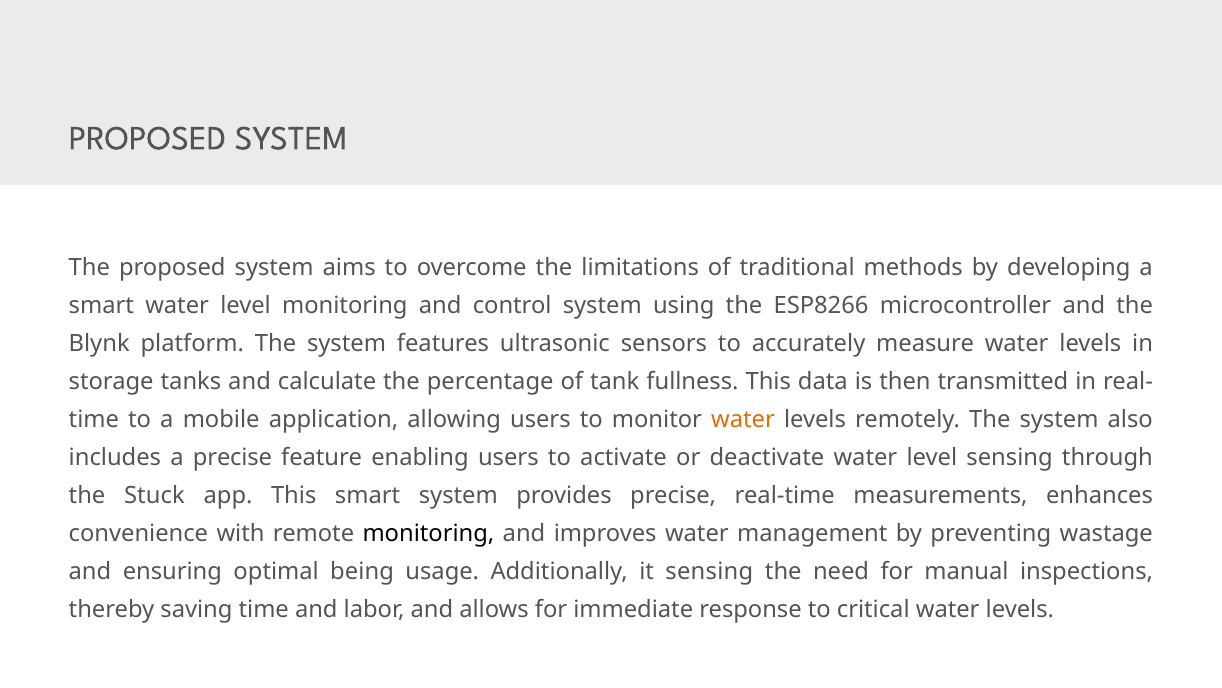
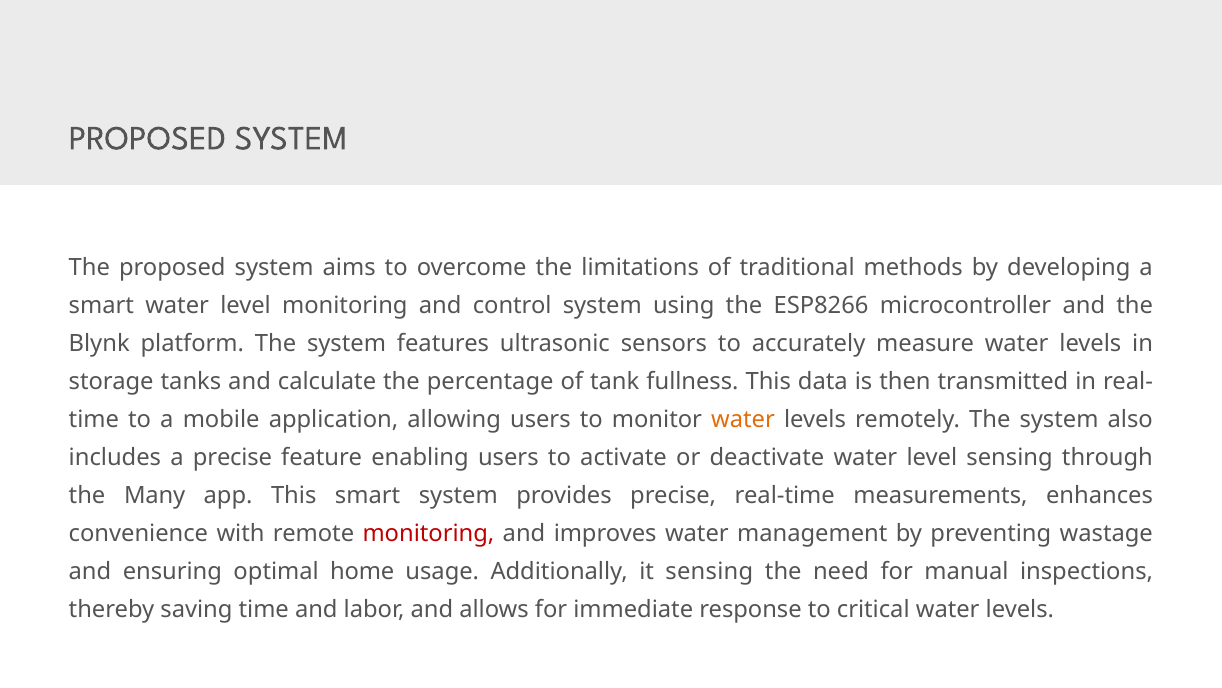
Stuck: Stuck -> Many (155, 496)
monitoring colour: black -> red (428, 534)
being: being -> home (362, 572)
